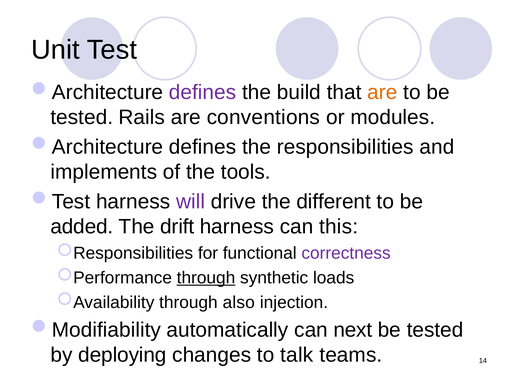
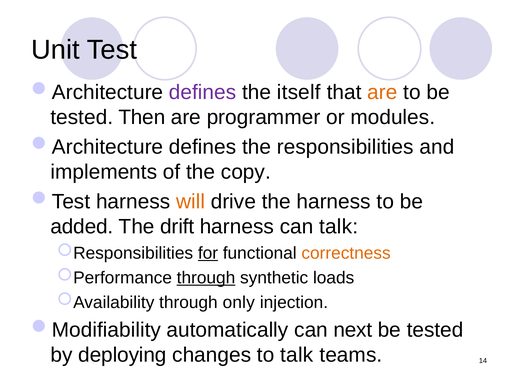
build: build -> itself (299, 93)
Rails: Rails -> Then (142, 118)
conventions: conventions -> programmer (263, 118)
tools: tools -> copy (246, 172)
will colour: purple -> orange (191, 202)
the different: different -> harness (334, 202)
can this: this -> talk (339, 227)
for underline: none -> present (208, 253)
correctness colour: purple -> orange (346, 253)
also: also -> only (239, 303)
